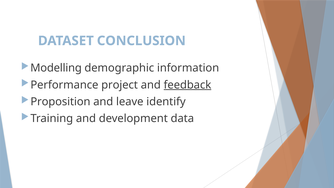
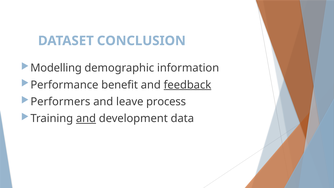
project: project -> benefit (120, 85)
Proposition: Proposition -> Performers (60, 102)
identify: identify -> process (166, 102)
and underline: none -> present (86, 118)
